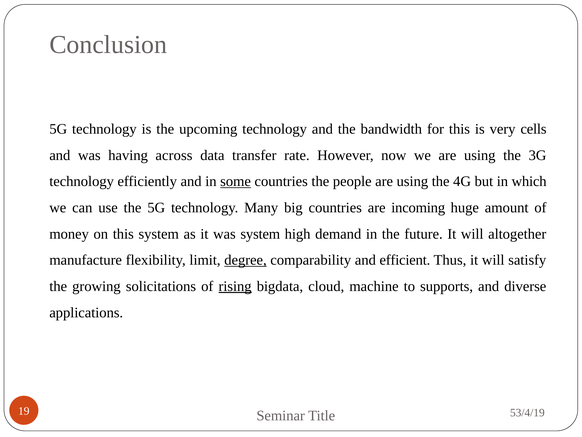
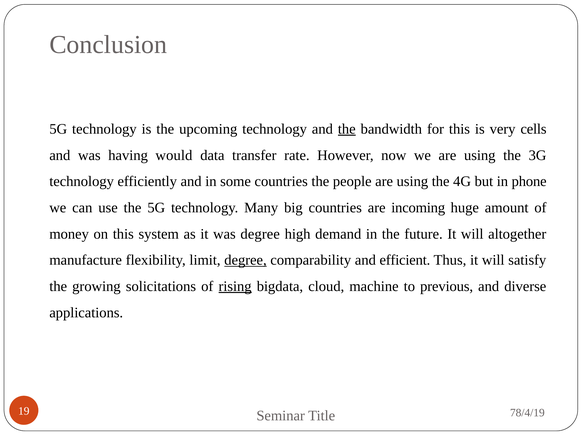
the underline: none -> present (347, 129)
across: across -> would (174, 155)
some underline: present -> none (236, 181)
which: which -> phone (529, 181)
was system: system -> degree (260, 234)
supports: supports -> previous (447, 286)
53/4/19: 53/4/19 -> 78/4/19 (527, 412)
